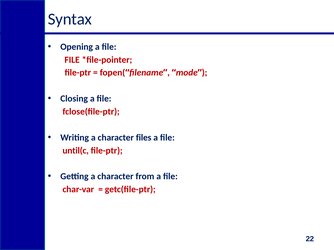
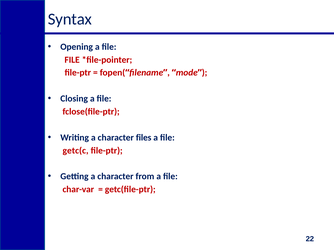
until(c: until(c -> getc(c (76, 151)
